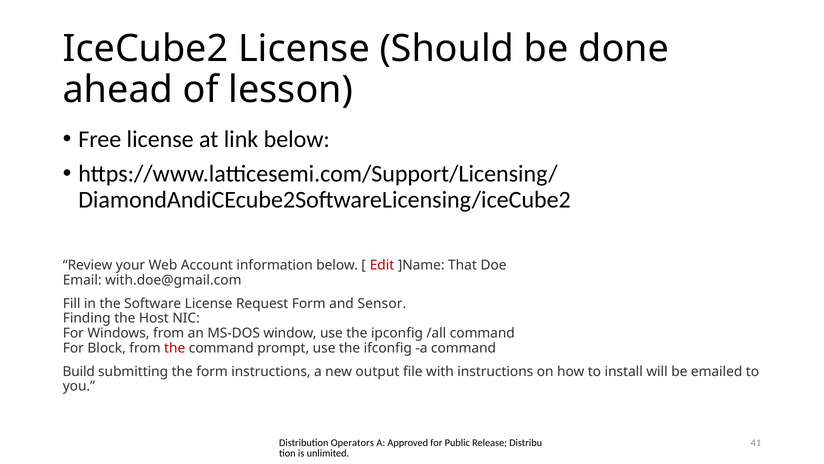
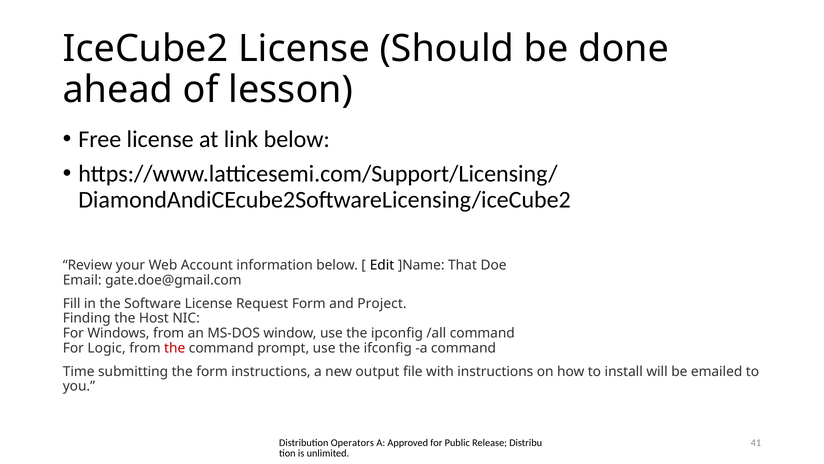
Edit colour: red -> black (382, 265)
with.doe@gmail.com: with.doe@gmail.com -> gate.doe@gmail.com (173, 280)
Sensor: Sensor -> Project (382, 303)
Block: Block -> Logic (107, 348)
Build: Build -> Time (79, 371)
